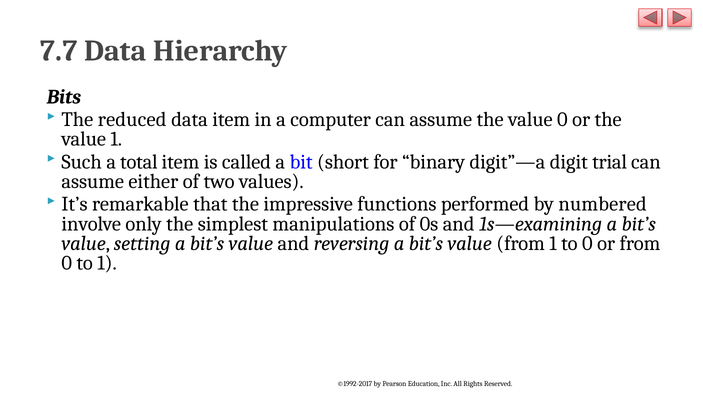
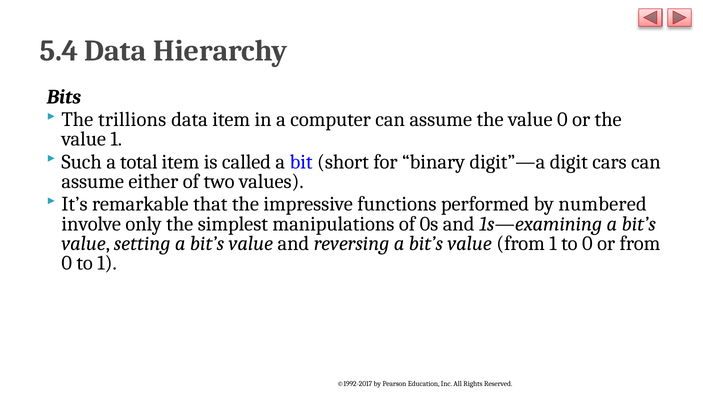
7.7: 7.7 -> 5.4 (59, 51)
reduced: reduced -> trillions (132, 120)
trial: trial -> cars (609, 162)
